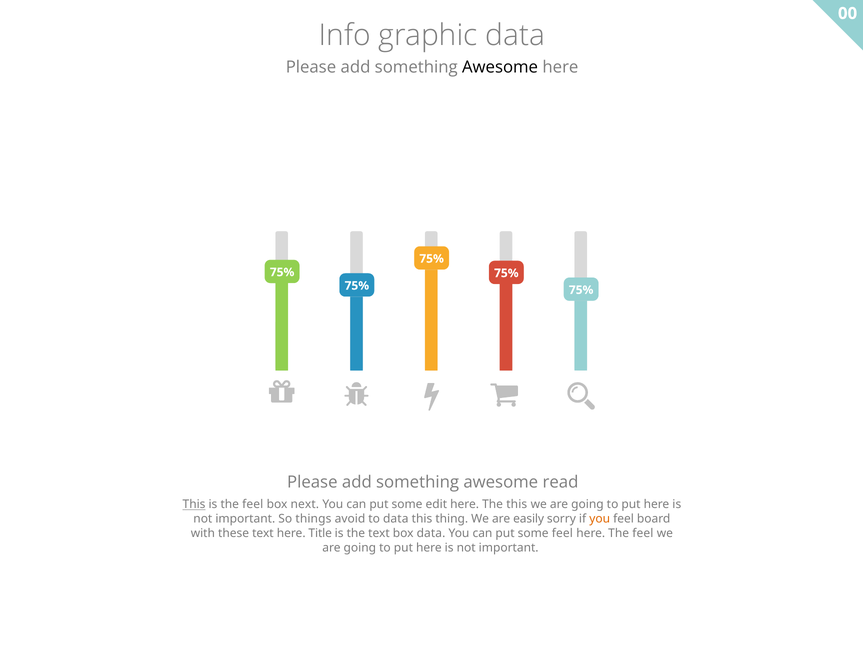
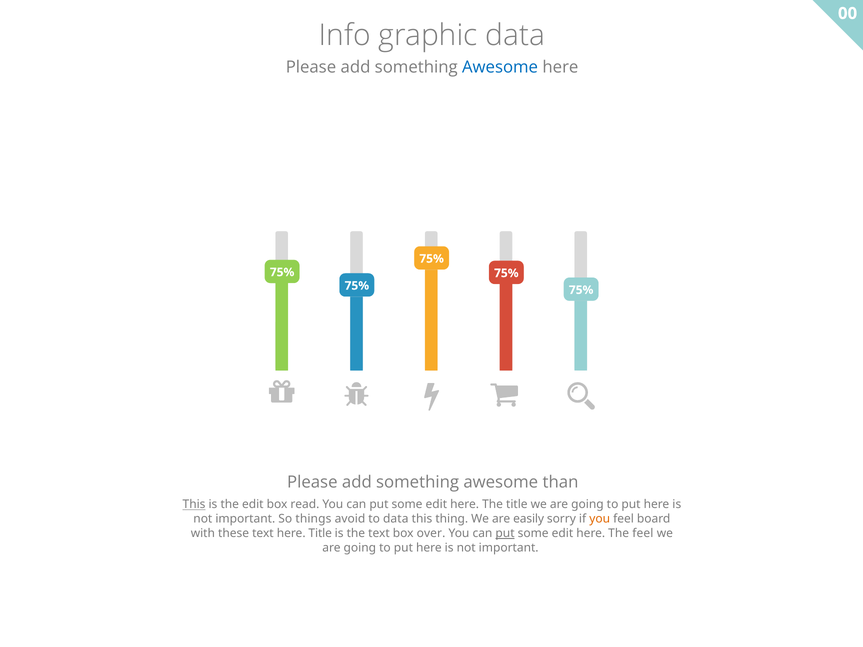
Awesome colour: black -> blue (500, 67)
read: read -> than (560, 483)
is the feel: feel -> edit (253, 505)
next: next -> read (305, 505)
The this: this -> title (517, 505)
box data: data -> over (431, 533)
put underline: none -> present (505, 533)
feel: feel -> edit (562, 533)
